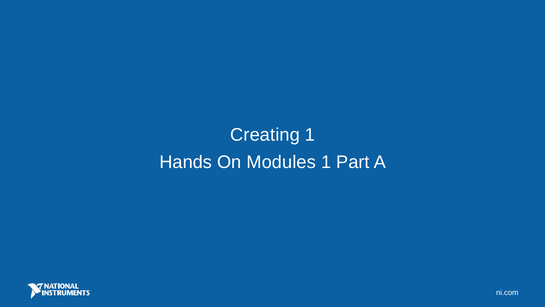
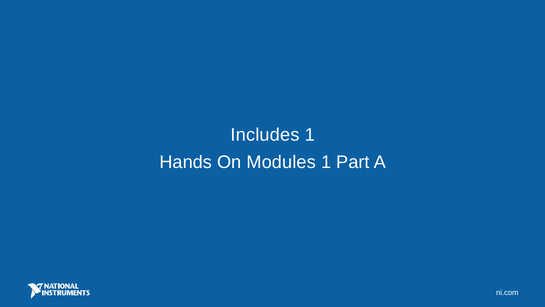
Creating: Creating -> Includes (265, 135)
